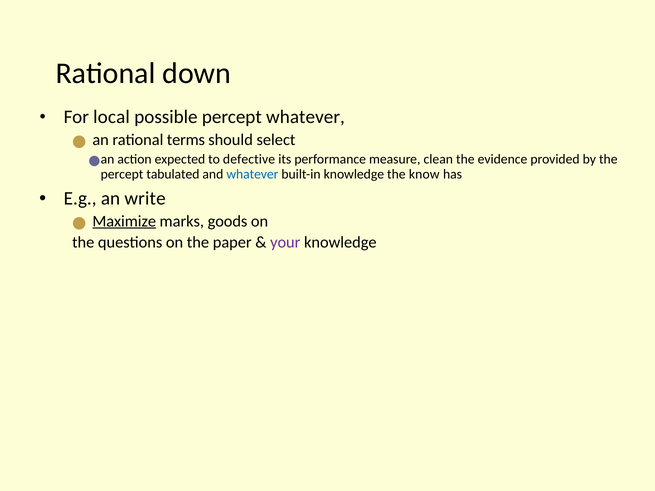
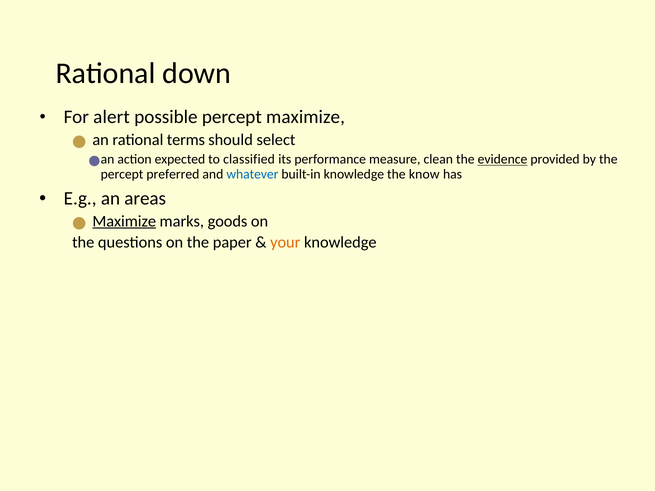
local: local -> alert (112, 117)
percept whatever: whatever -> maximize (305, 117)
defective: defective -> classified (249, 159)
evidence underline: none -> present (503, 159)
tabulated: tabulated -> preferred (173, 174)
write: write -> areas (145, 199)
your colour: purple -> orange (285, 242)
